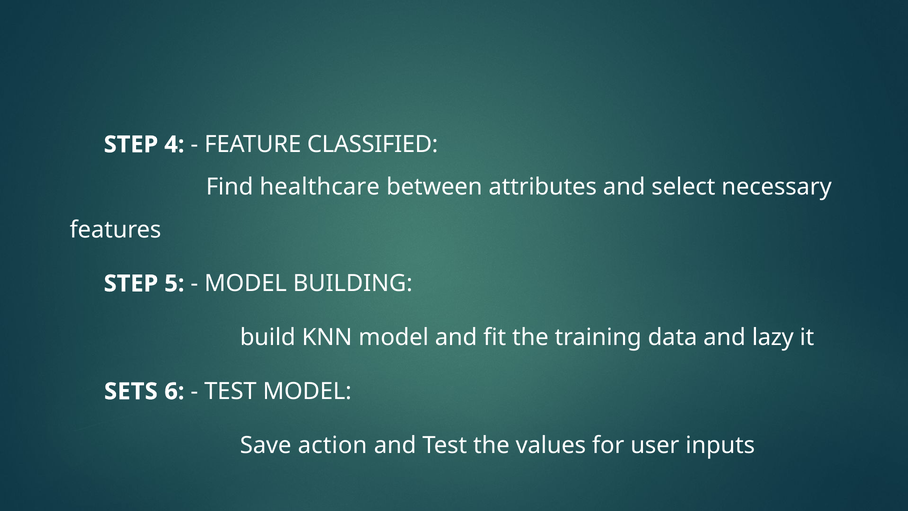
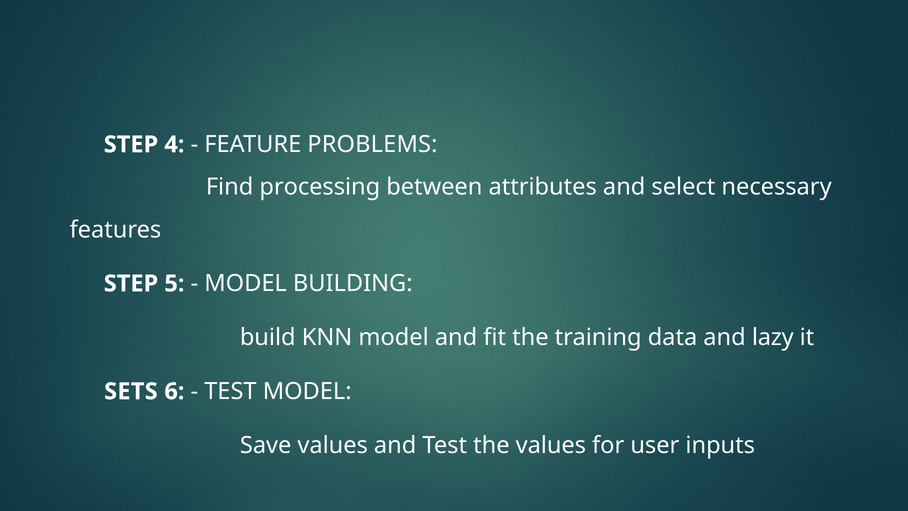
CLASSIFIED: CLASSIFIED -> PROBLEMS (372, 144)
healthcare: healthcare -> processing (320, 187)
Save action: action -> values (333, 445)
